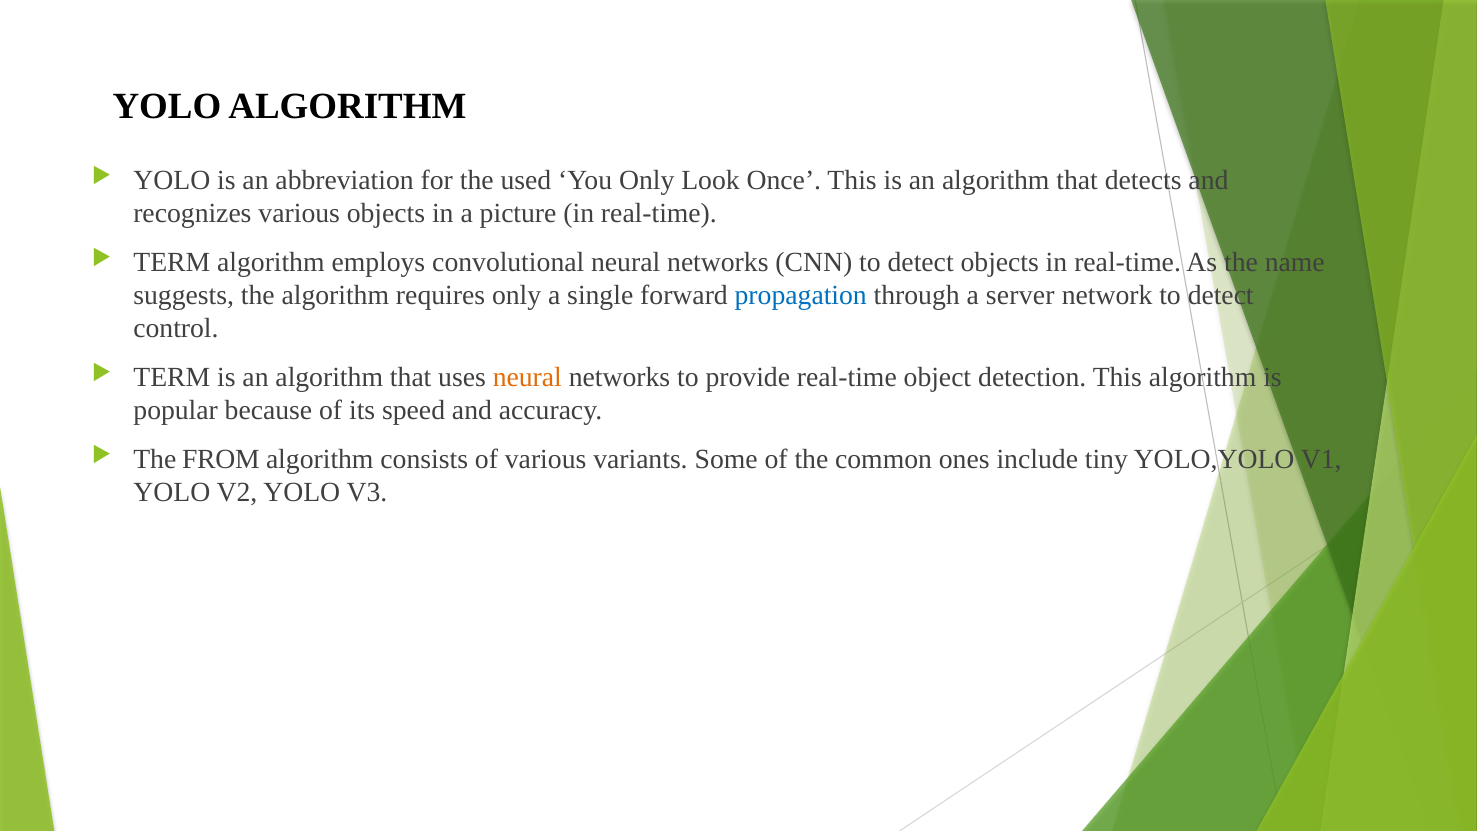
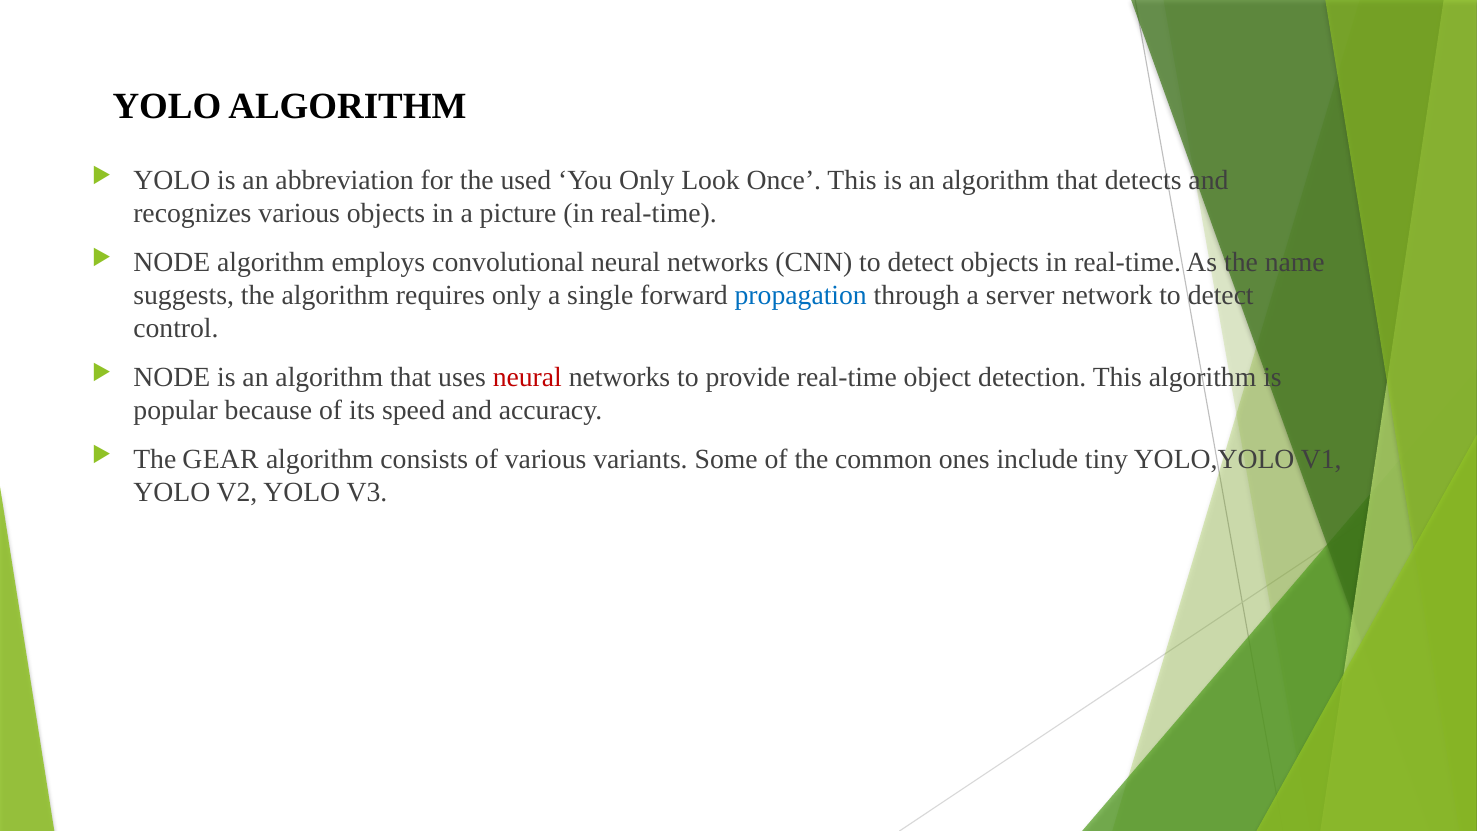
TERM: TERM -> NODE (172, 262)
TERM: TERM -> NODE (172, 377)
neural colour: orange -> red (527, 377)
FROM: FROM -> GEAR (221, 459)
